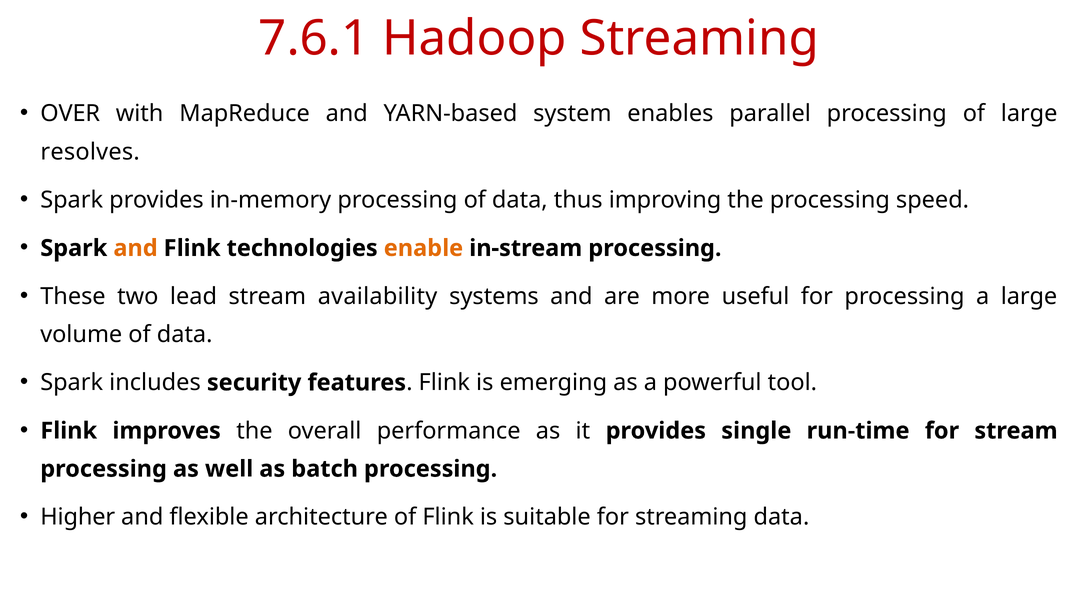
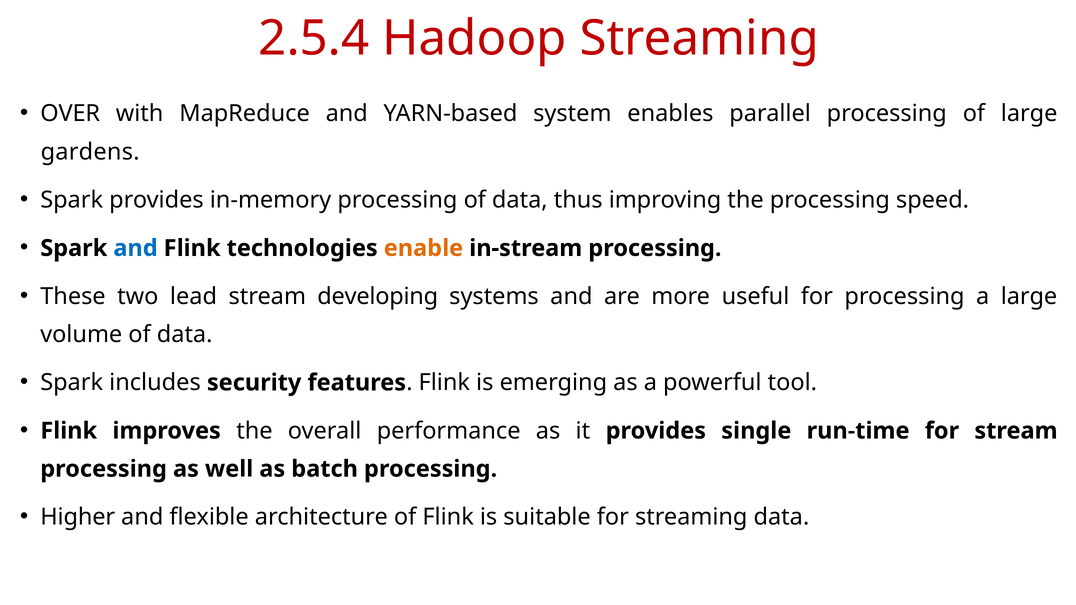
7.6.1: 7.6.1 -> 2.5.4 (314, 39)
resolves: resolves -> gardens (90, 152)
and colour: orange -> blue (135, 248)
availability: availability -> developing (378, 296)
